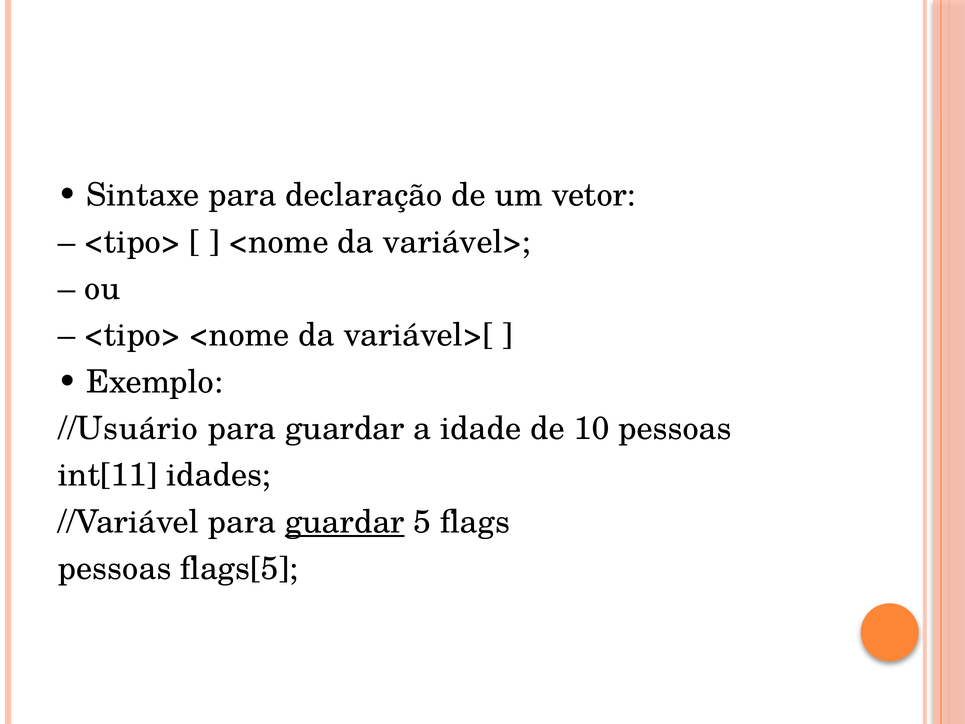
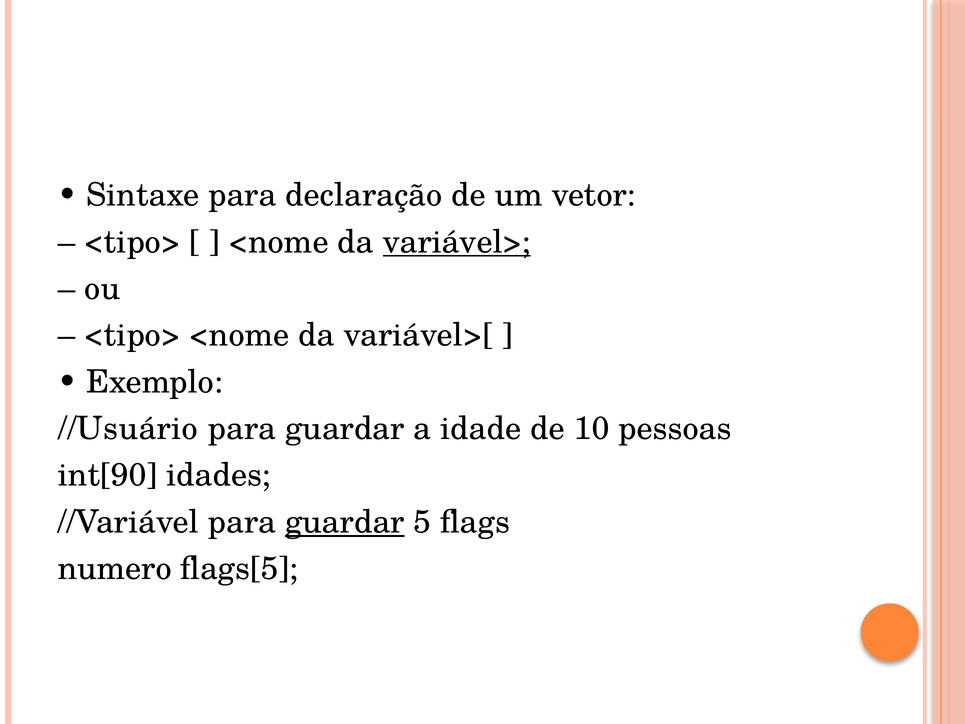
variável> underline: none -> present (457, 242)
int[11: int[11 -> int[90 (107, 475)
pessoas: pessoas -> numero (115, 568)
